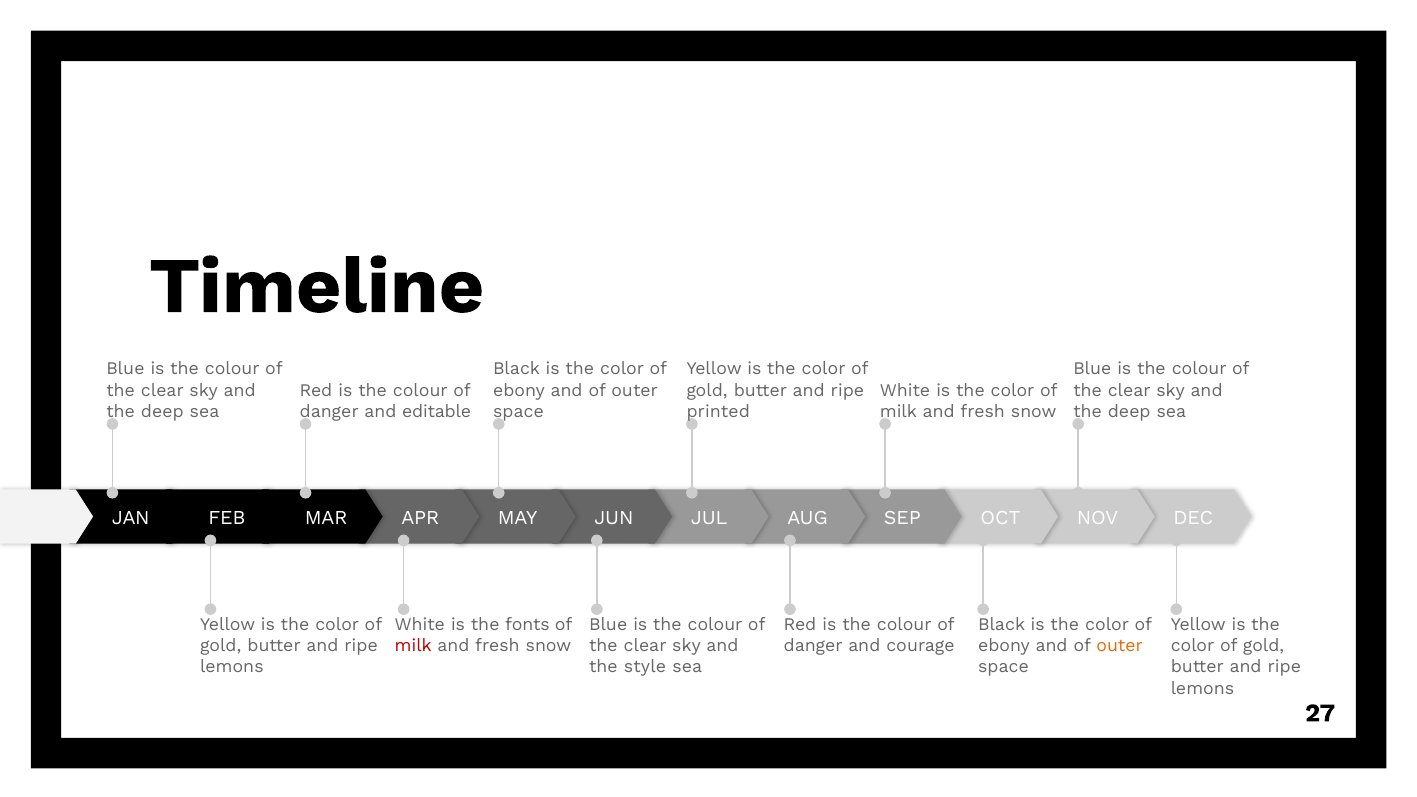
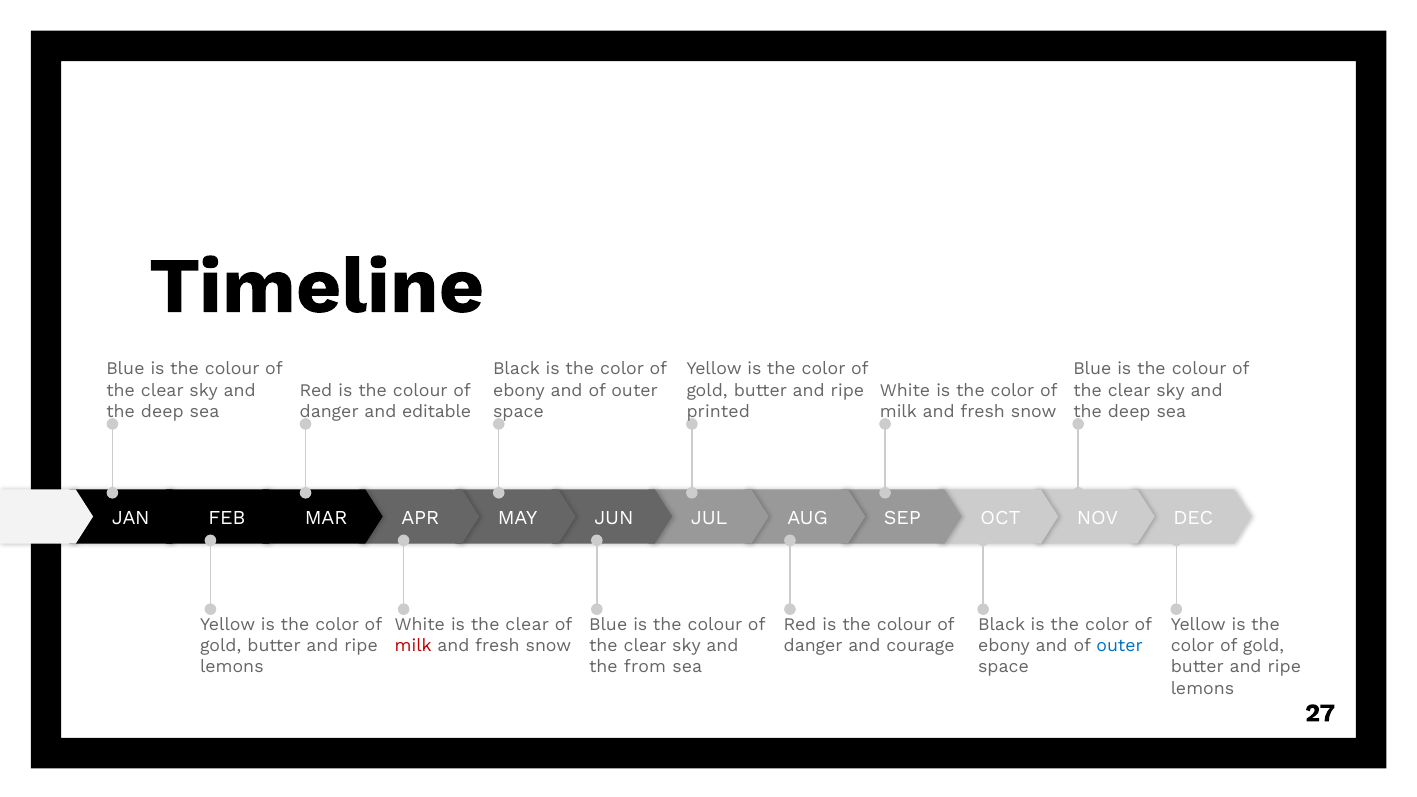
is the fonts: fonts -> clear (527, 625)
outer colour: orange -> blue (1120, 646)
style: style -> from (645, 667)
